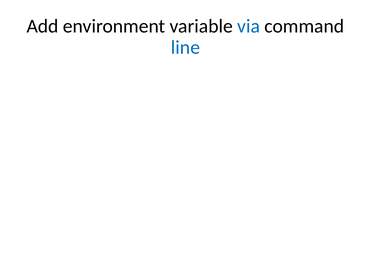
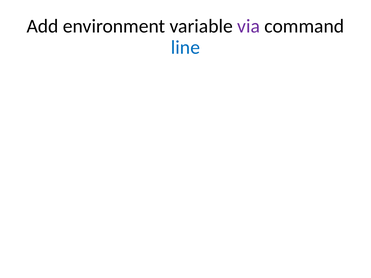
via colour: blue -> purple (249, 26)
